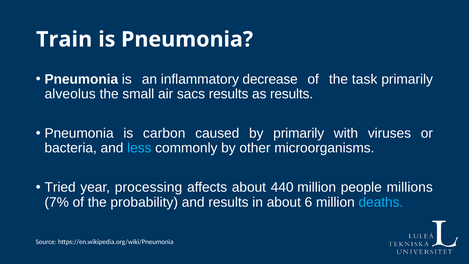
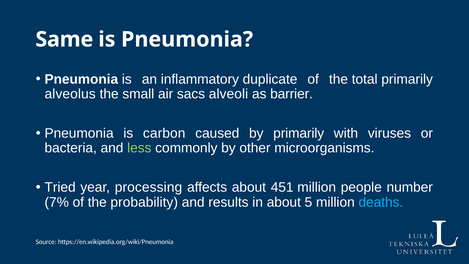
Train: Train -> Same (64, 39)
decrease: decrease -> duplicate (270, 79)
task: task -> total (365, 79)
sacs results: results -> alveoli (228, 94)
as results: results -> barrier (292, 94)
less colour: light blue -> light green (139, 148)
440: 440 -> 451 (282, 187)
millions: millions -> number (410, 187)
6: 6 -> 5 (308, 202)
